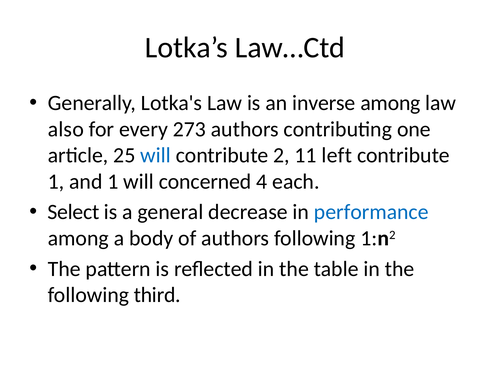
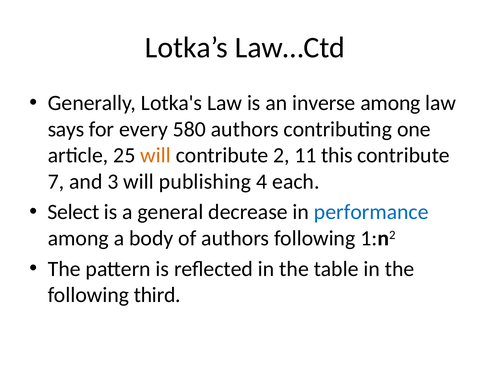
also: also -> says (66, 129)
273: 273 -> 580 (189, 129)
will colour: blue -> orange (156, 155)
left: left -> this (337, 155)
1: 1 -> 7 (56, 181)
and 1: 1 -> 3 (113, 181)
concerned: concerned -> publishing (205, 181)
